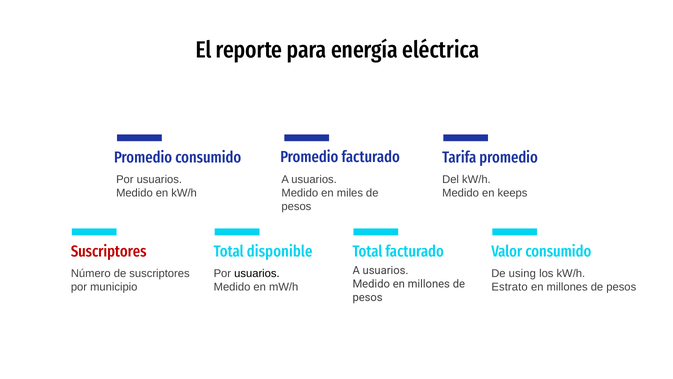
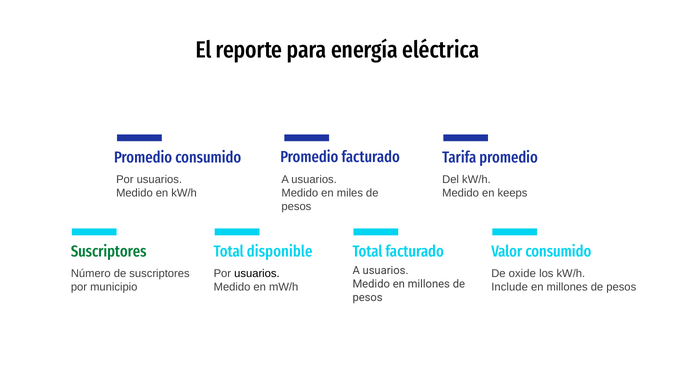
Suscriptores colour: red -> green (109, 251)
using: using -> oxide (522, 273)
Estrato: Estrato -> Include (510, 287)
